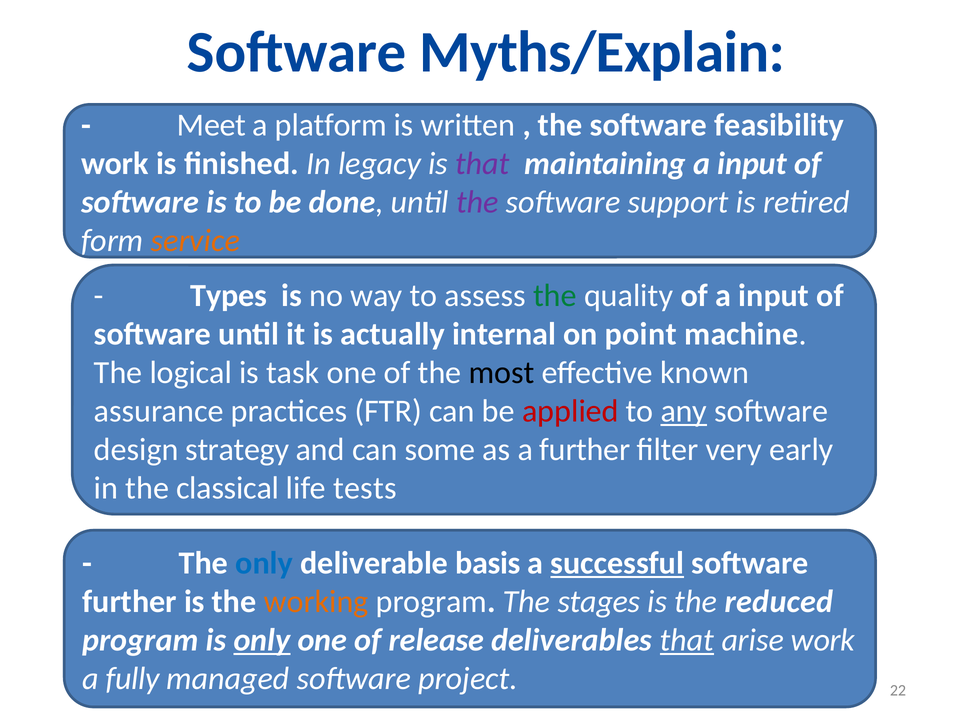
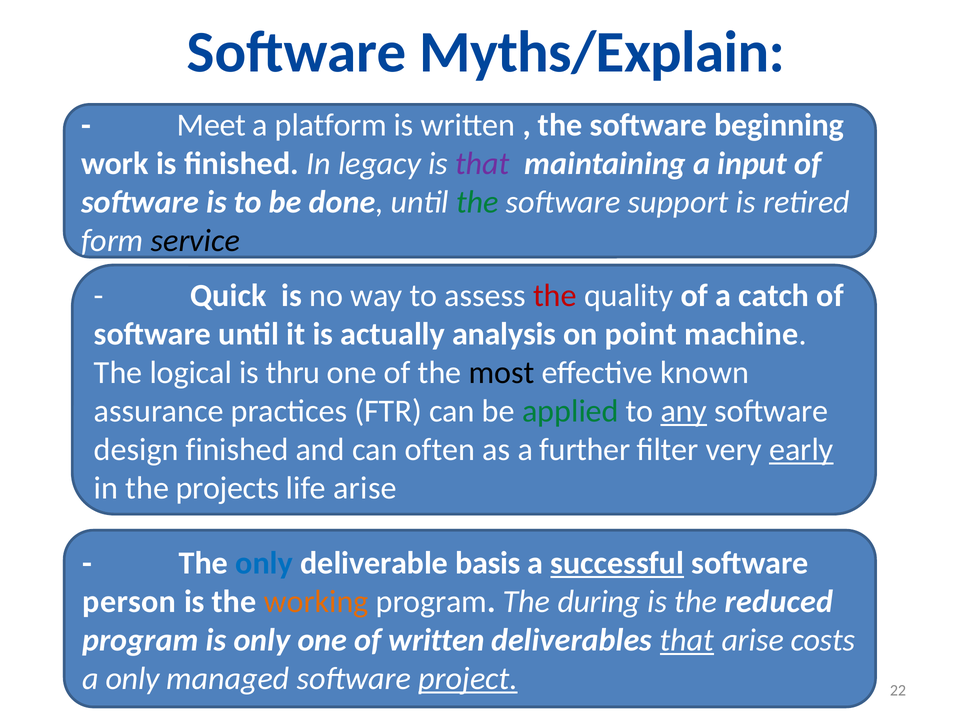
feasibility: feasibility -> beginning (779, 125)
the colour: purple -> green (477, 202)
service colour: orange -> black (195, 241)
Types: Types -> Quick (229, 295)
the colour: green -> red (555, 295)
of a input: input -> catch (774, 295)
internal: internal -> analysis (504, 334)
task: task -> thru (293, 373)
applied colour: red -> green (570, 411)
design strategy: strategy -> finished (237, 450)
some: some -> often (440, 450)
early underline: none -> present (801, 450)
classical: classical -> projects (228, 488)
life tests: tests -> arise (365, 488)
further: further -> person (129, 602)
stages: stages -> during (599, 602)
only underline: present -> none (262, 640)
of release: release -> written (437, 640)
arise work: work -> costs (823, 640)
a fully: fully -> only (133, 679)
project underline: none -> present (468, 679)
